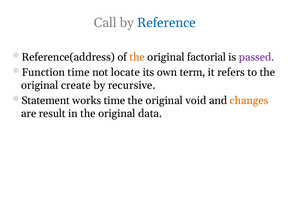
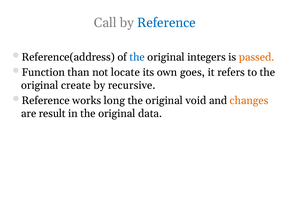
the colour: orange -> blue (137, 57)
factorial: factorial -> integers (206, 57)
passed colour: purple -> orange (257, 57)
Function time: time -> than (79, 72)
term: term -> goes (192, 72)
Statement: Statement -> Reference (46, 101)
works time: time -> long (114, 101)
